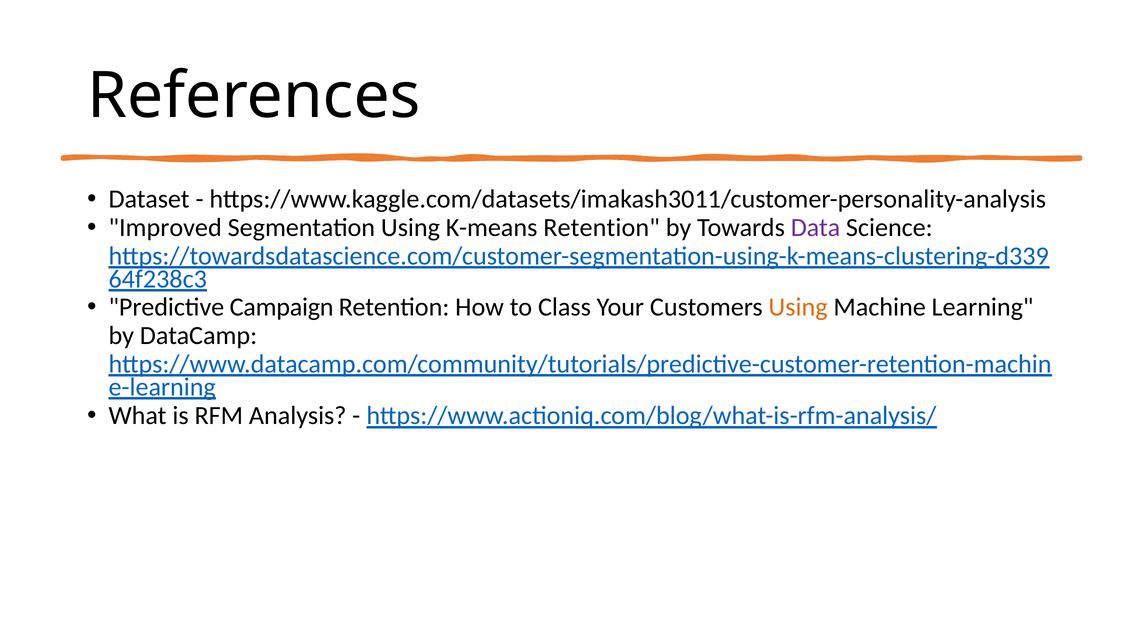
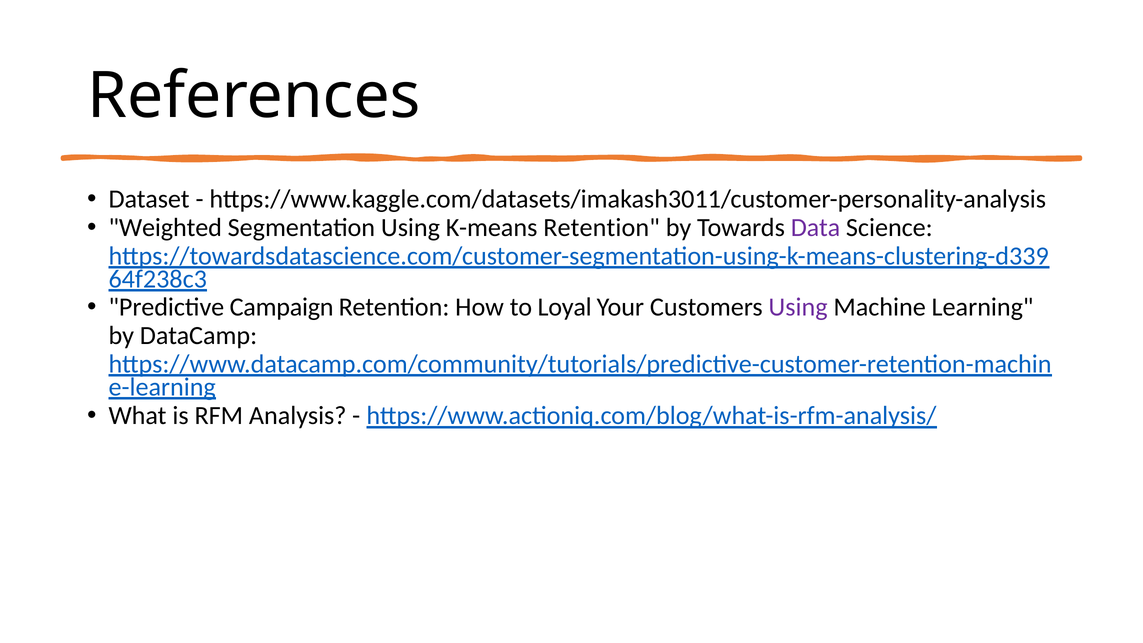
Improved: Improved -> Weighted (165, 227)
Class: Class -> Loyal (565, 307)
Using colour: orange -> purple (798, 307)
